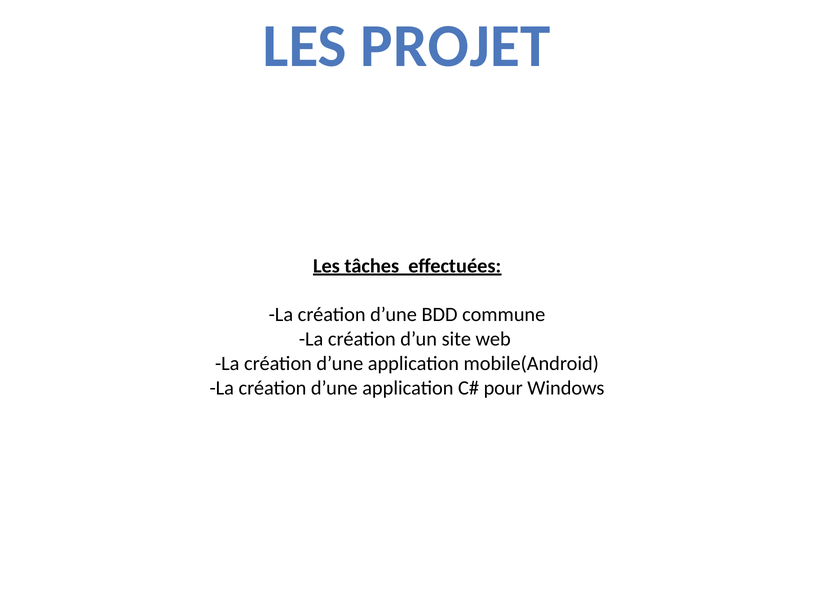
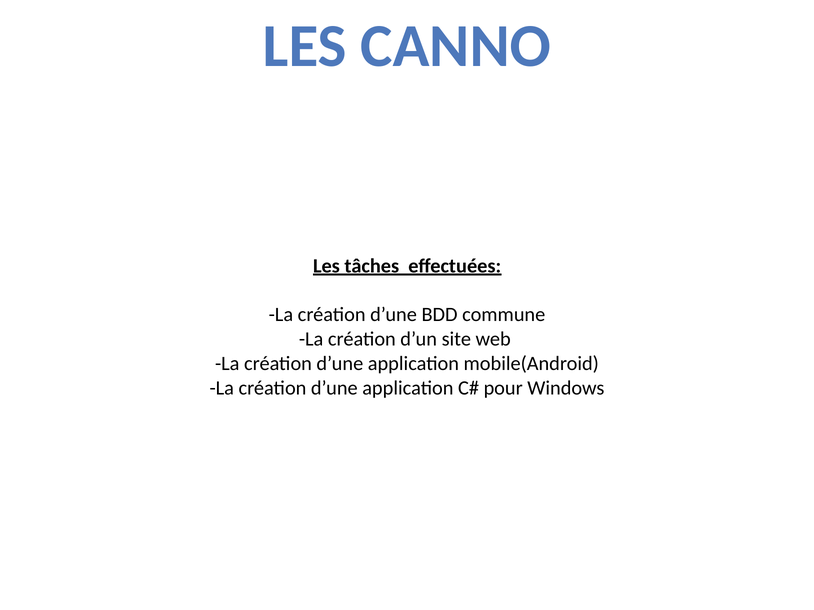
PROJET: PROJET -> CANNO (456, 46)
